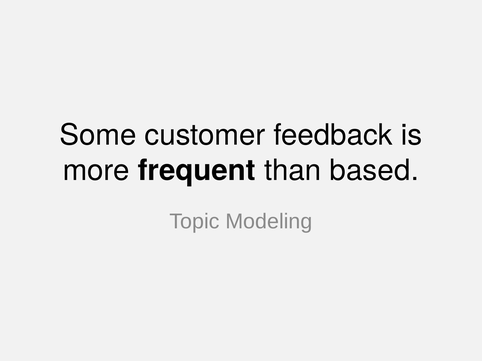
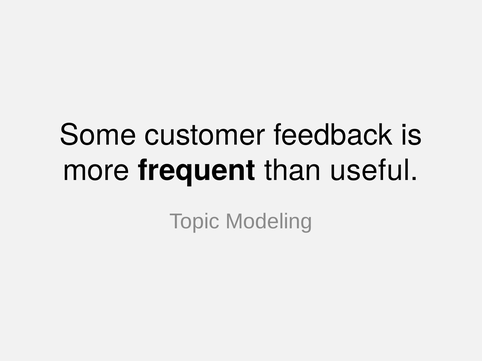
based: based -> useful (374, 171)
